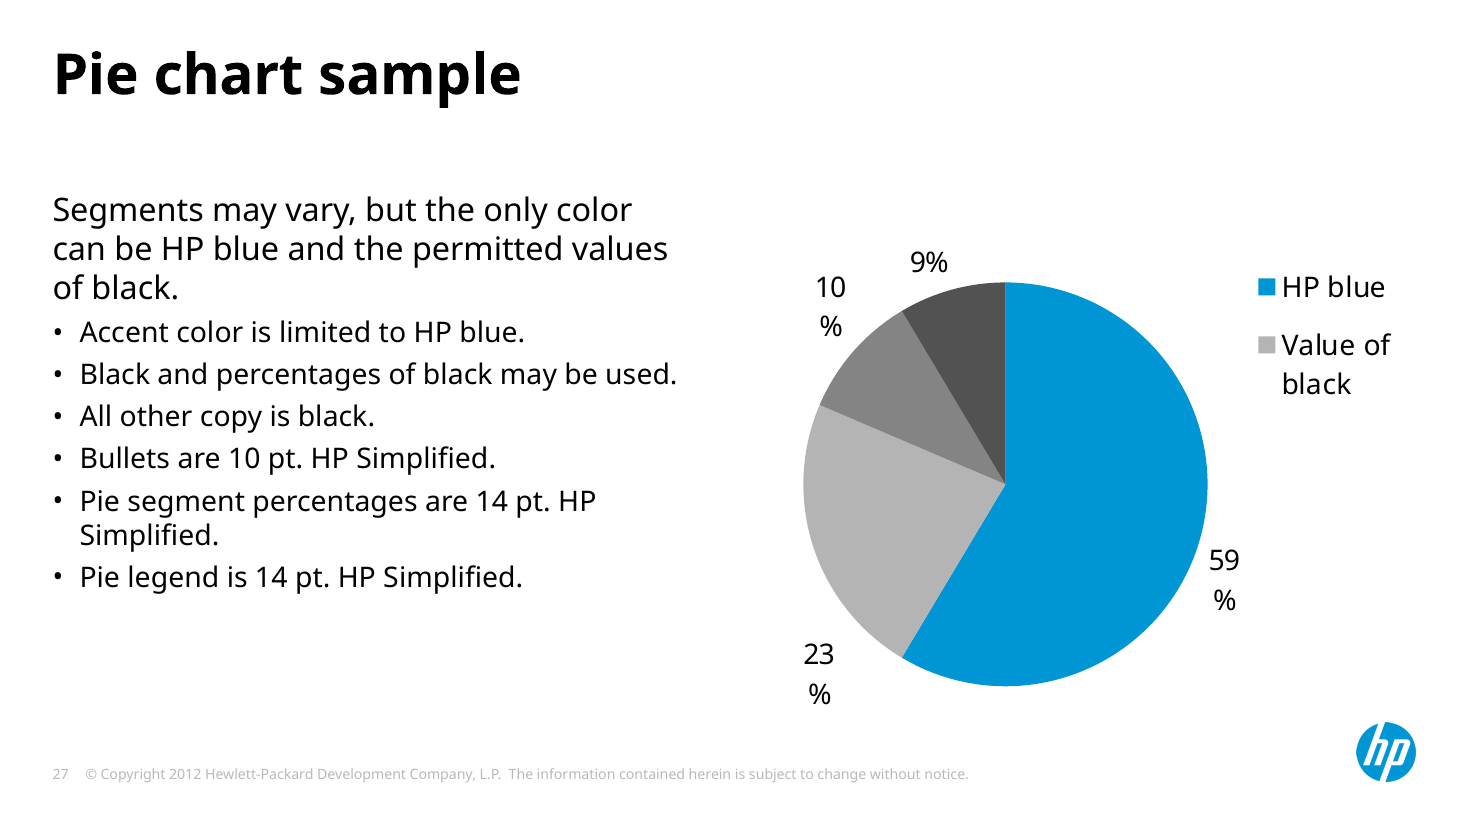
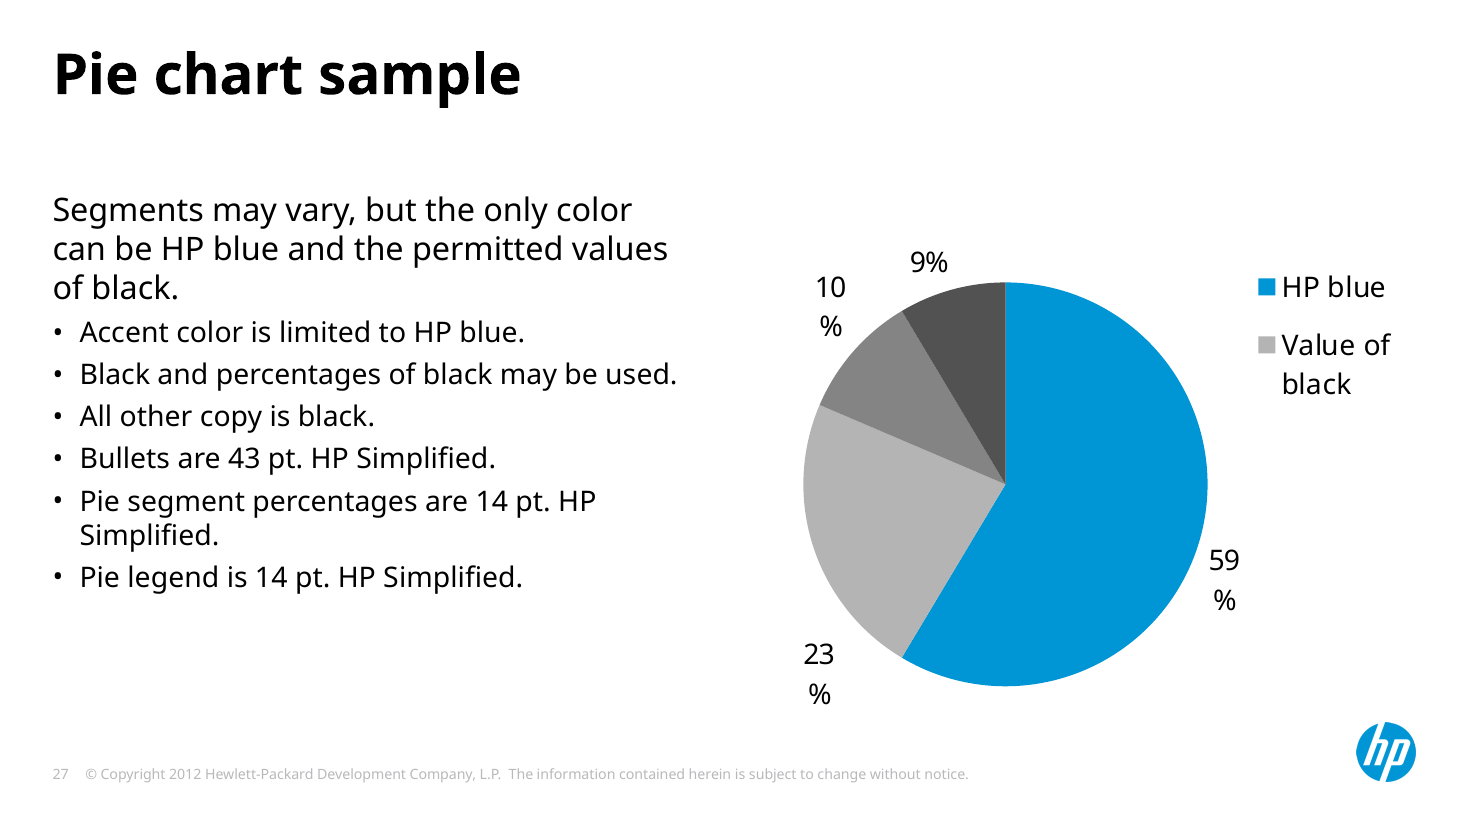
are 10: 10 -> 43 (244, 460)
